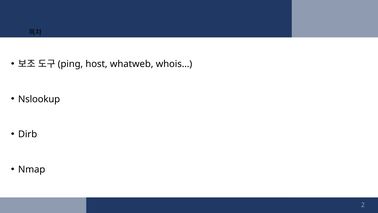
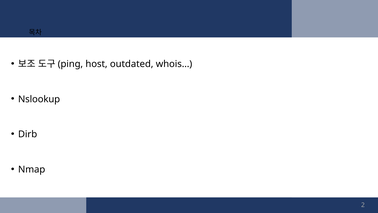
whatweb: whatweb -> outdated (132, 64)
